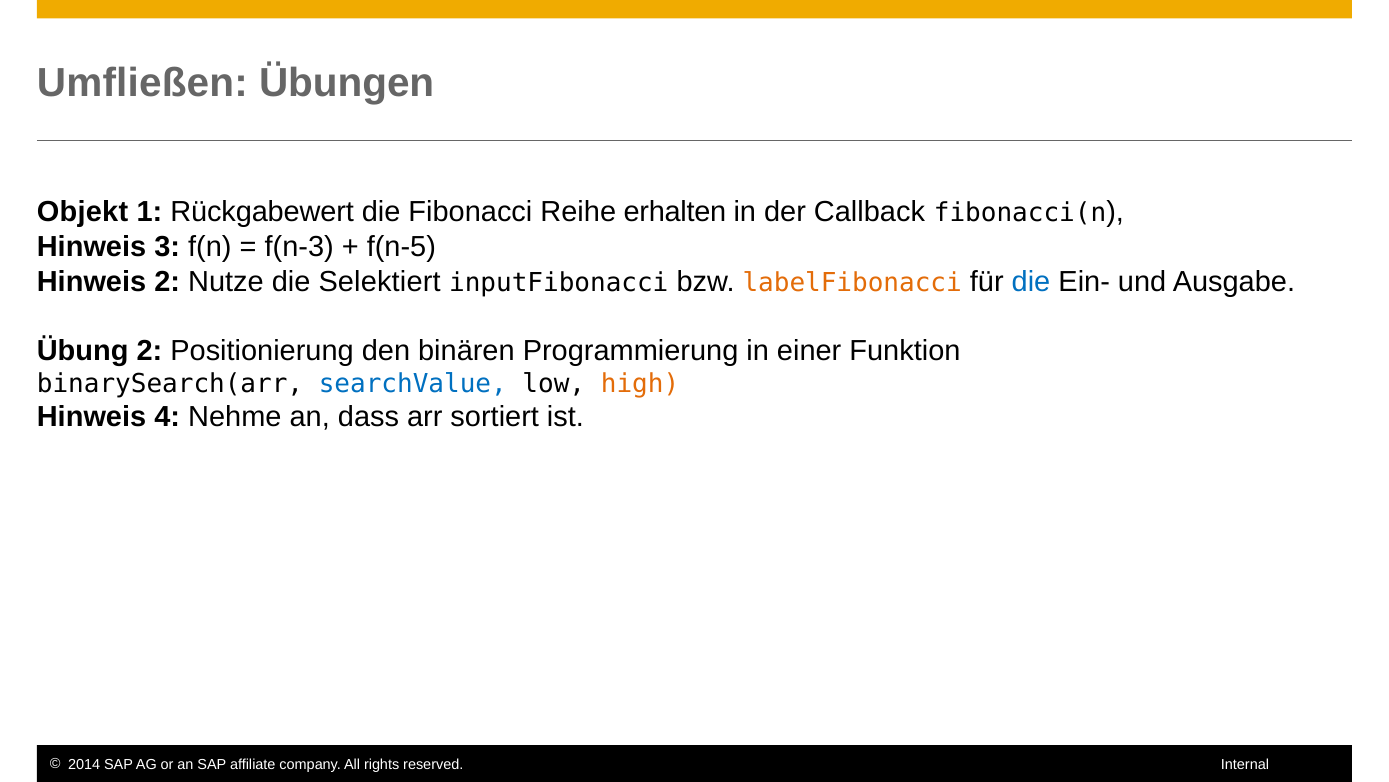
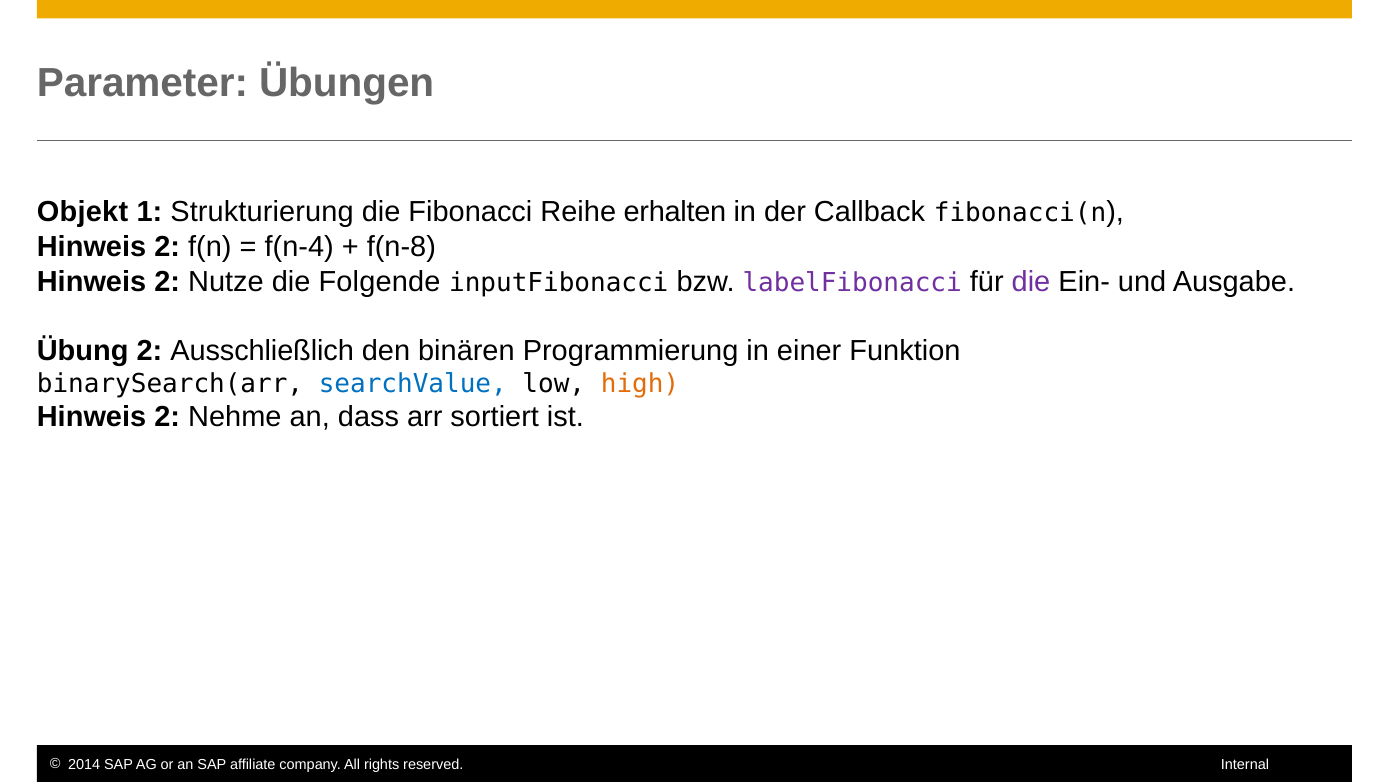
Umfließen: Umfließen -> Parameter (142, 83)
Rückgabewert: Rückgabewert -> Strukturierung (262, 212)
3: 3 -> 2 (167, 247)
f(n-3: f(n-3 -> f(n-4 (299, 247)
f(n-5: f(n-5 -> f(n-8 (401, 247)
Selektiert: Selektiert -> Folgende (380, 281)
labelFibonacci colour: orange -> purple (852, 282)
die colour: blue -> purple (1031, 281)
Positionierung: Positionierung -> Ausschließlich (262, 351)
4: 4 -> 2 (167, 417)
